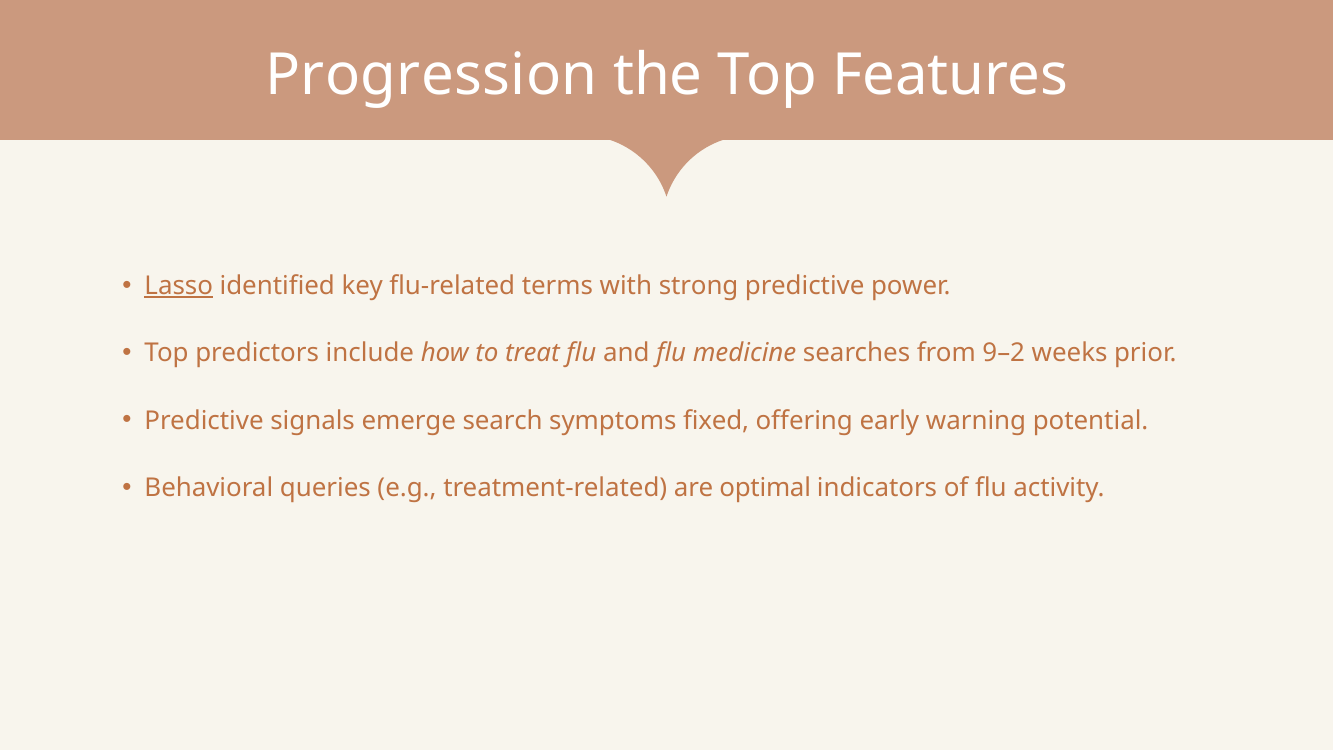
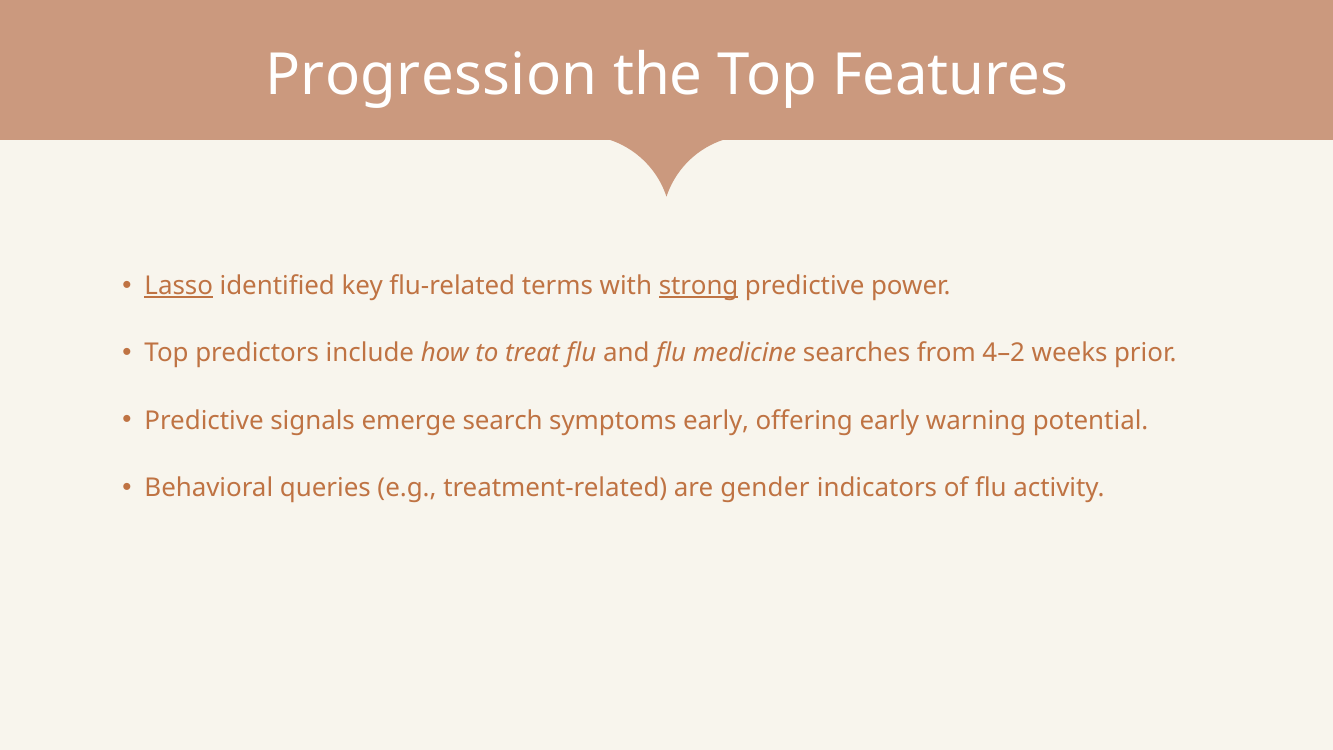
strong underline: none -> present (699, 286)
9–2: 9–2 -> 4–2 (1004, 353)
symptoms fixed: fixed -> early (716, 421)
optimal: optimal -> gender (765, 488)
